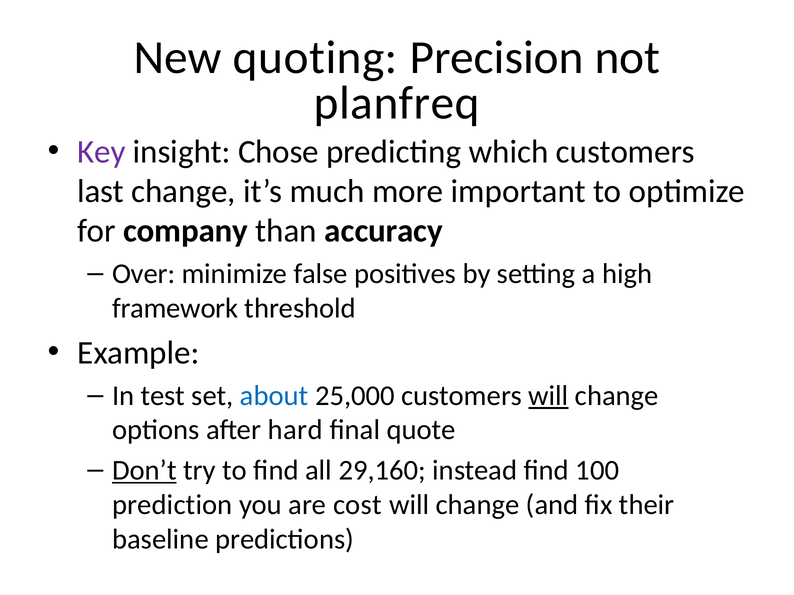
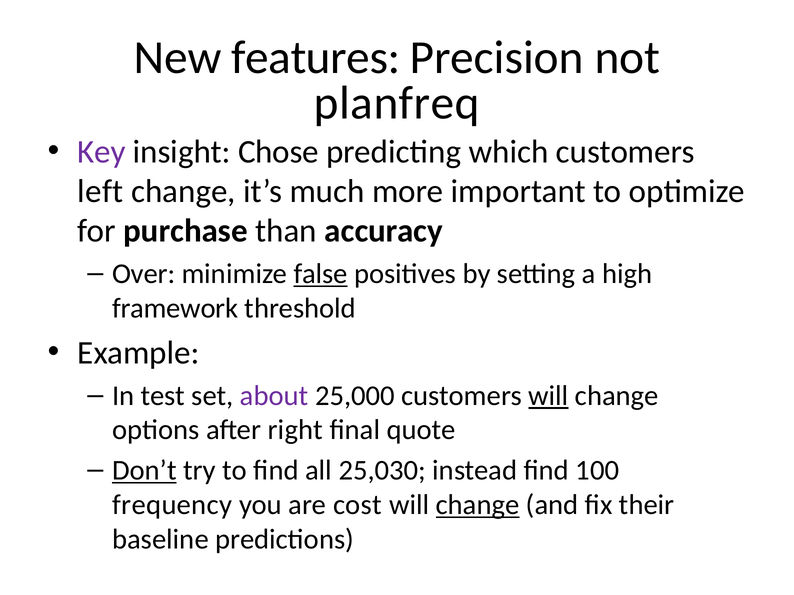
quoting: quoting -> features (316, 58)
last: last -> left (100, 192)
company: company -> purchase (185, 231)
false underline: none -> present (321, 274)
about colour: blue -> purple (274, 396)
hard: hard -> right (295, 430)
29,160: 29,160 -> 25,030 (382, 471)
prediction: prediction -> frequency (172, 505)
change underline: none -> present (478, 505)
